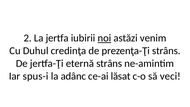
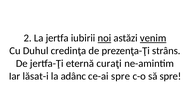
venim underline: none -> present (153, 38)
eternă strâns: strâns -> curaţi (109, 63)
spus-i: spus-i -> lăsat-i (36, 76)
ce-ai lăsat: lăsat -> spre (121, 76)
să veci: veci -> spre (170, 76)
